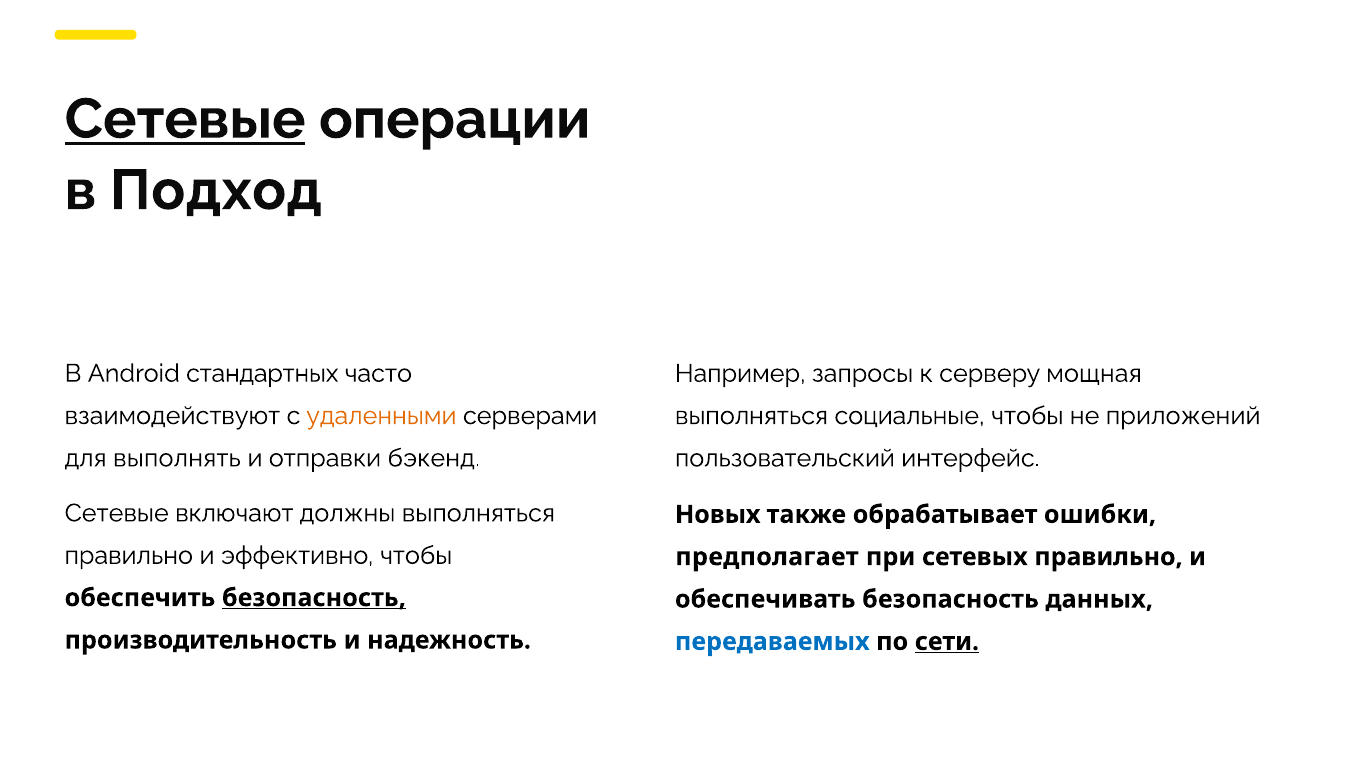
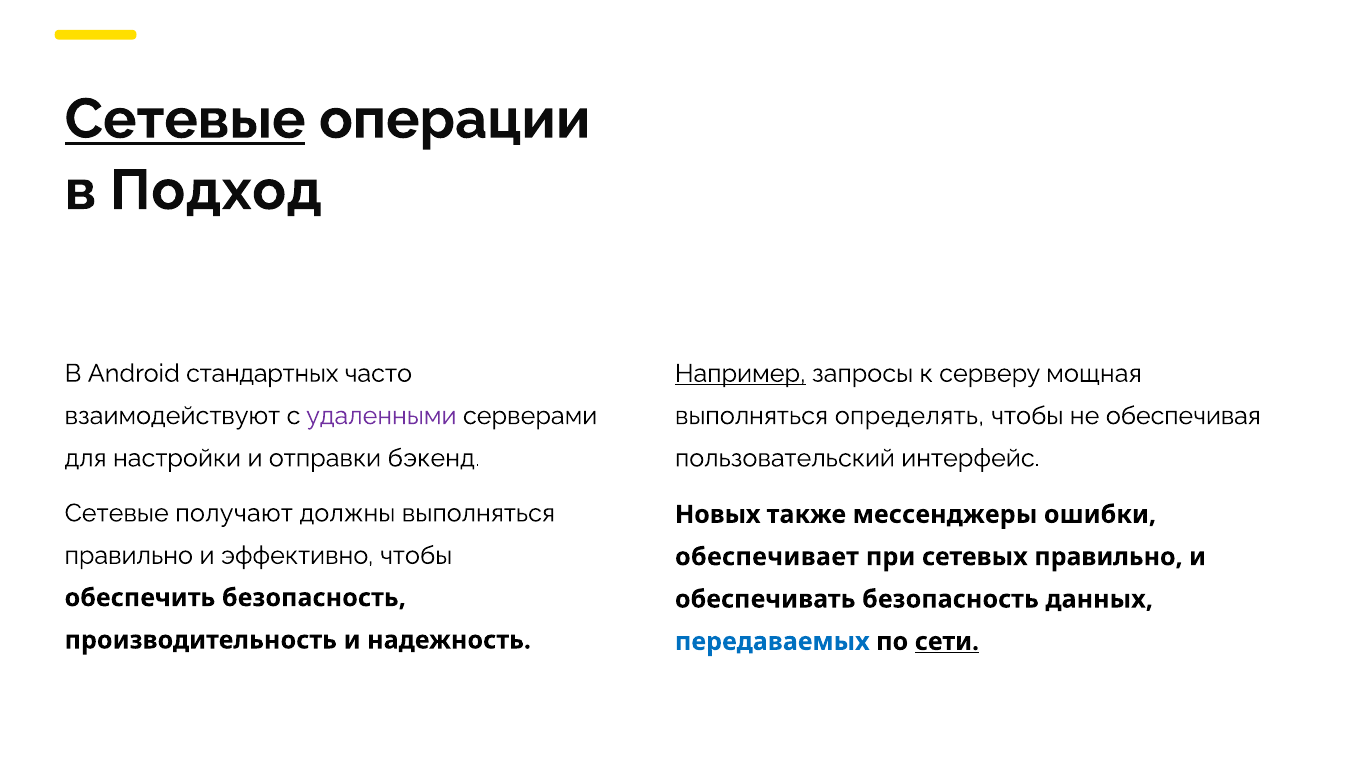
Например underline: none -> present (740, 373)
удаленными colour: orange -> purple (381, 416)
социальные: социальные -> определять (909, 416)
приложений: приложений -> обеспечивая (1183, 416)
выполнять: выполнять -> настройки (177, 458)
включают: включают -> получают (234, 513)
обрабатывает: обрабатывает -> мессенджеры (945, 515)
предполагает: предполагает -> обеспечивает (767, 557)
безопасность underline: present -> none (314, 598)
